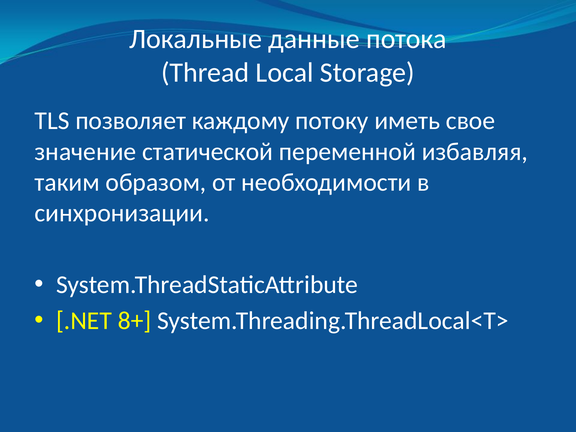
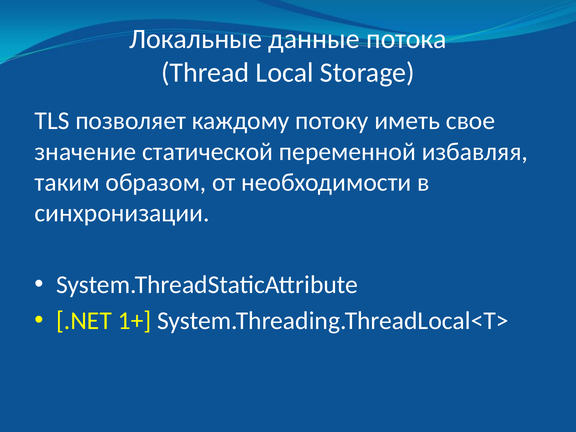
8+: 8+ -> 1+ (135, 321)
